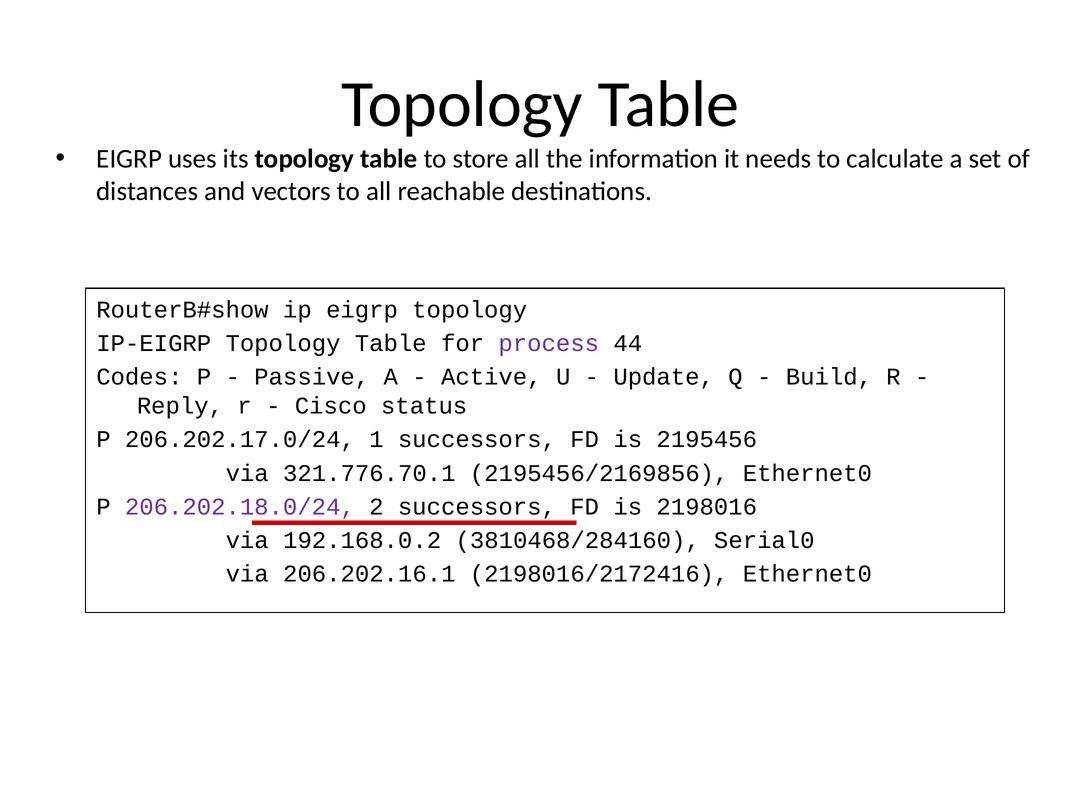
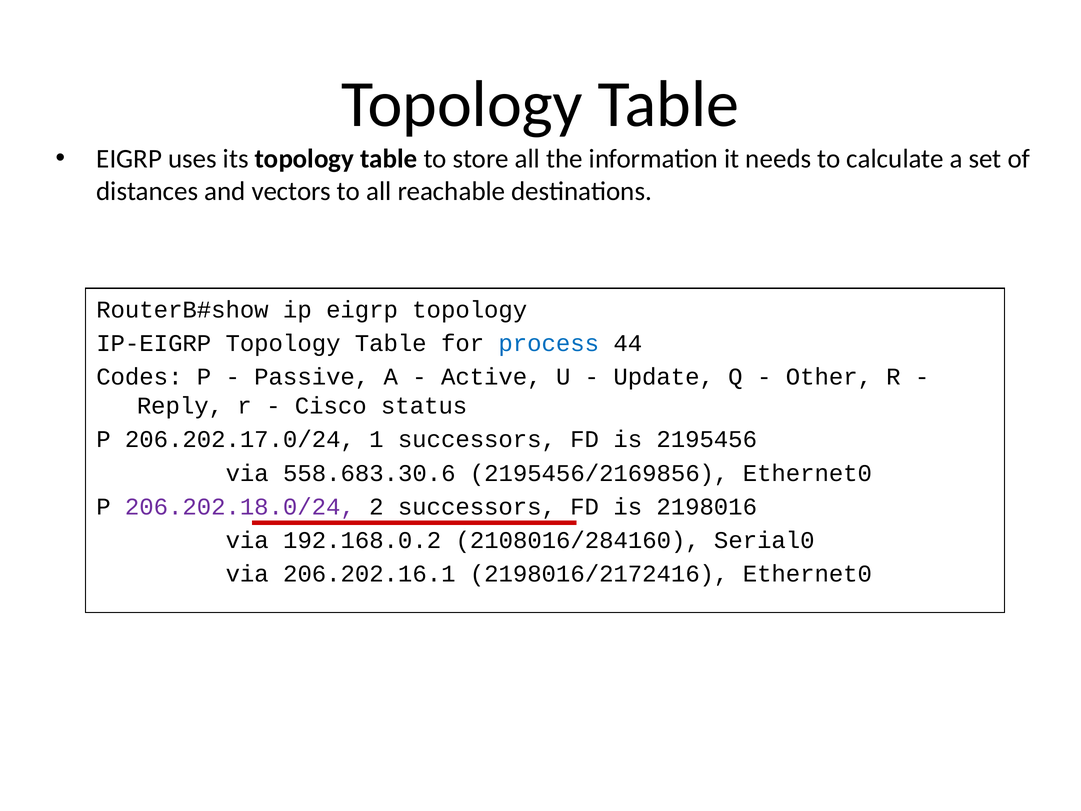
process colour: purple -> blue (549, 343)
Build: Build -> Other (829, 377)
321.776.70.1: 321.776.70.1 -> 558.683.30.6 (369, 473)
3810468/284160: 3810468/284160 -> 2108016/284160 (578, 540)
